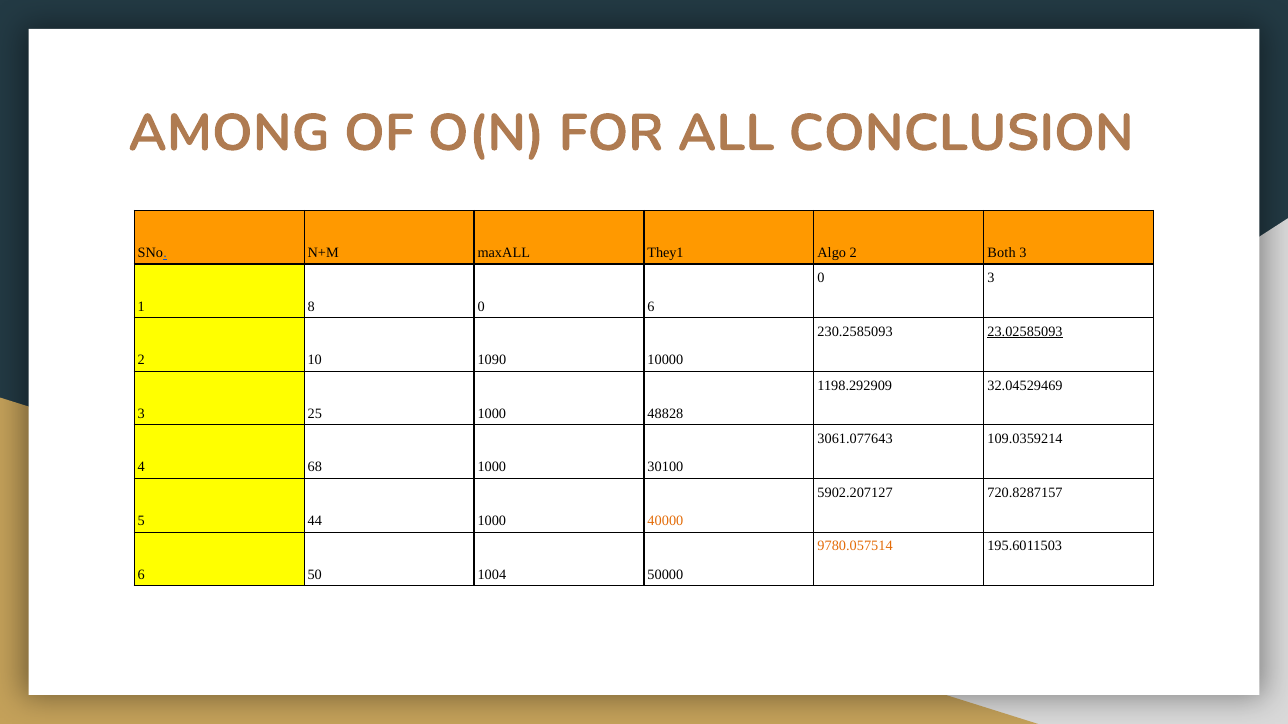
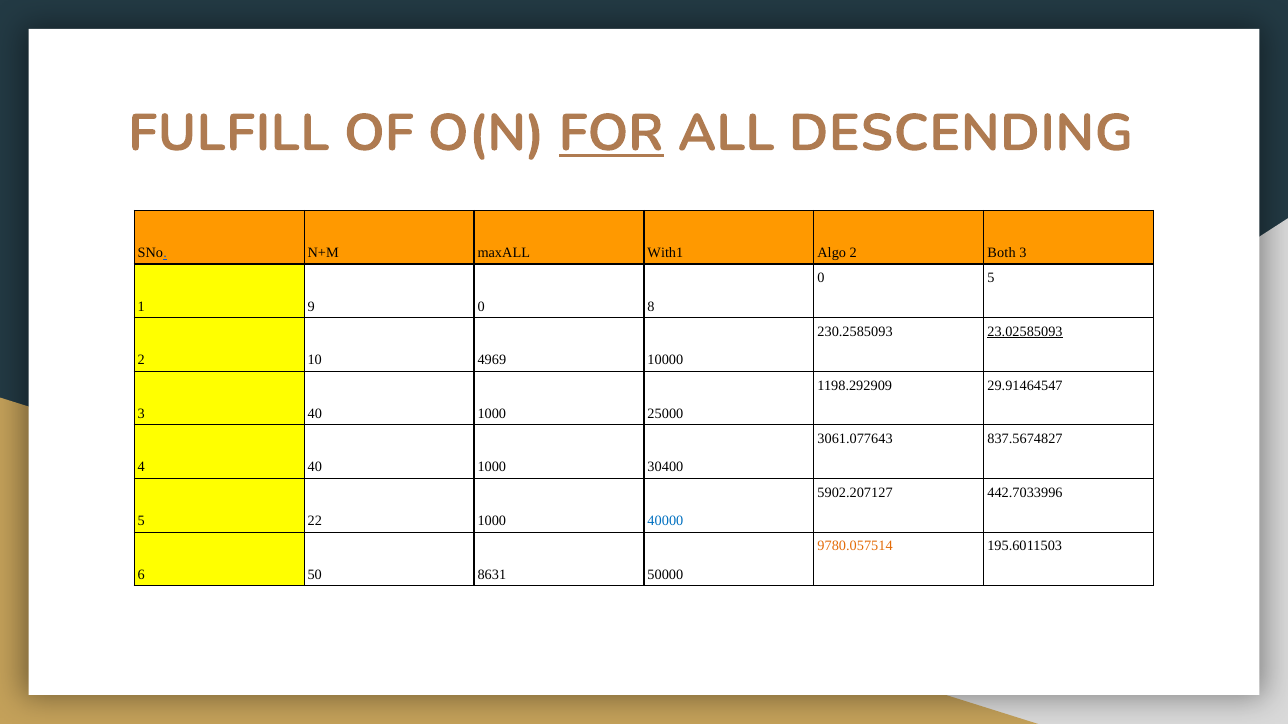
AMONG: AMONG -> FULFILL (229, 133)
FOR underline: none -> present (611, 133)
CONCLUSION: CONCLUSION -> DESCENDING (961, 133)
They1: They1 -> With1 (665, 253)
0 3: 3 -> 5 (991, 278)
8: 8 -> 9 (311, 307)
0 6: 6 -> 8 (651, 307)
1090: 1090 -> 4969 (492, 360)
32.04529469: 32.04529469 -> 29.91464547 (1025, 386)
3 25: 25 -> 40 (315, 414)
48828: 48828 -> 25000 (665, 414)
109.0359214: 109.0359214 -> 837.5674827 (1025, 439)
4 68: 68 -> 40 (315, 468)
30100: 30100 -> 30400 (665, 468)
720.8287157: 720.8287157 -> 442.7033996 (1025, 493)
44: 44 -> 22 (315, 521)
40000 colour: orange -> blue (665, 521)
1004: 1004 -> 8631 (492, 575)
